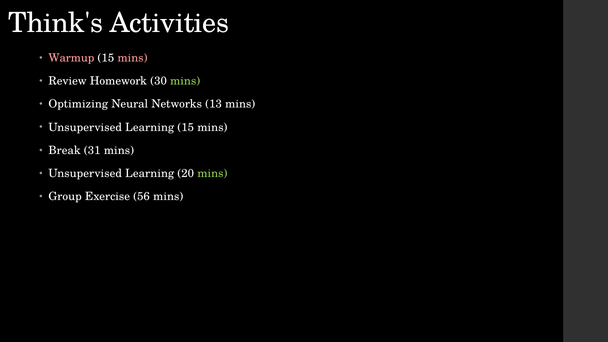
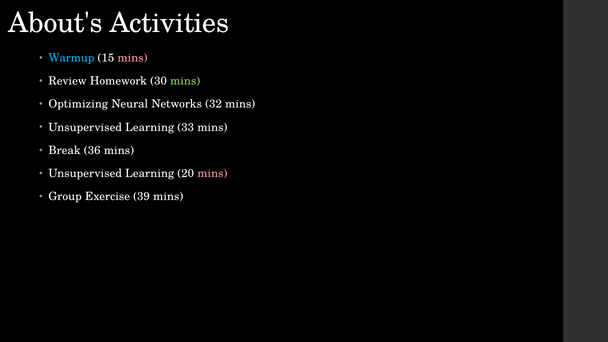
Think's: Think's -> About's (56, 23)
Warmup colour: pink -> light blue (71, 58)
13: 13 -> 32 (214, 104)
Learning 15: 15 -> 33 (186, 127)
31: 31 -> 36 (92, 150)
mins colour: light green -> pink (212, 174)
56: 56 -> 39 (142, 197)
